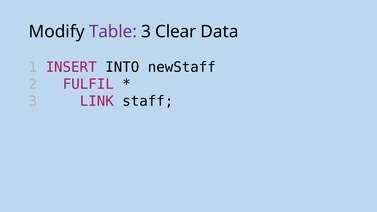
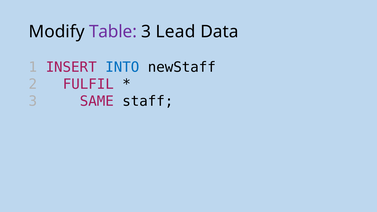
Clear: Clear -> Lead (176, 32)
INTO colour: black -> blue (122, 67)
LINK: LINK -> SAME (97, 101)
